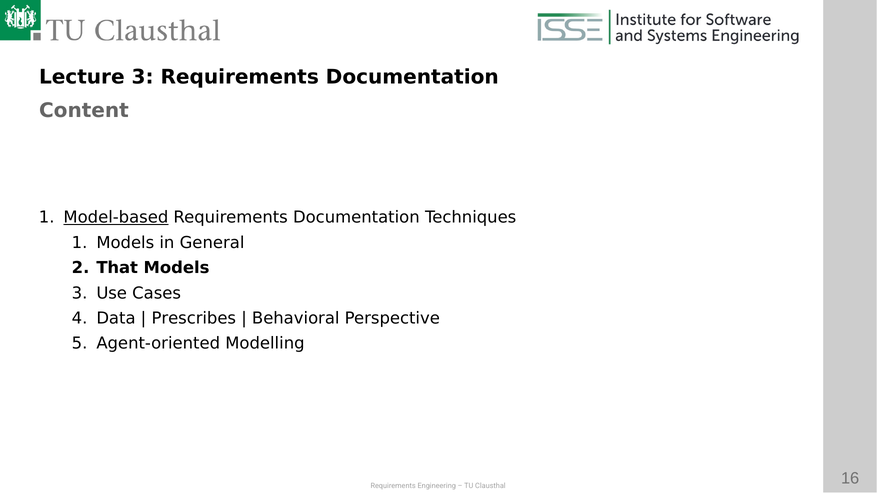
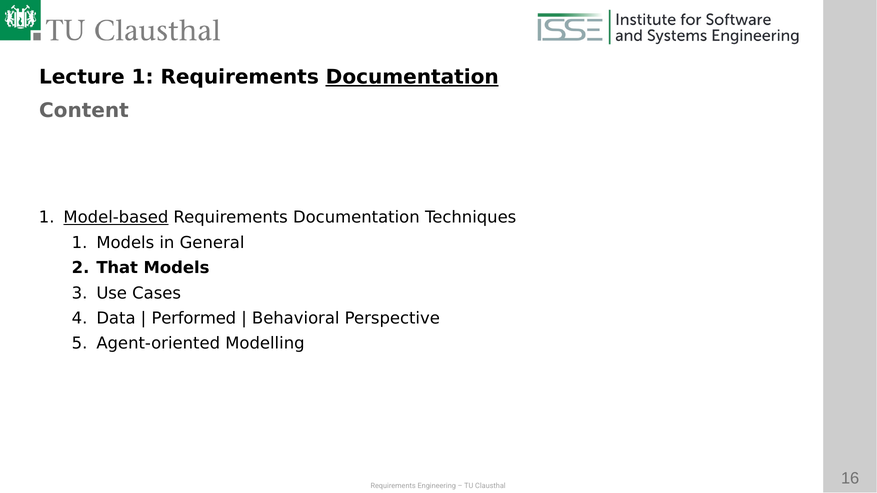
Lecture 3: 3 -> 1 (143, 77)
Documentation underline: none -> present (412, 77)
Prescribes: Prescribes -> Performed (194, 318)
